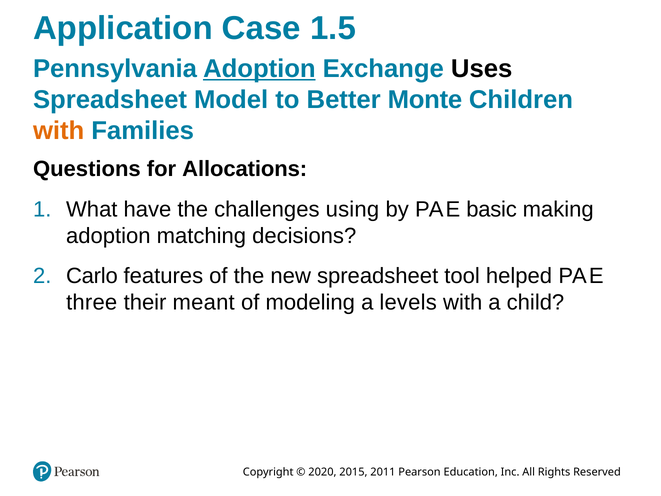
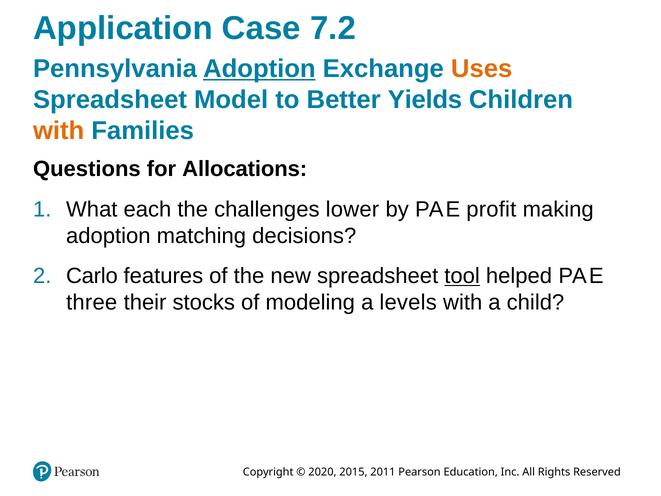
1.5: 1.5 -> 7.2 (333, 28)
Uses colour: black -> orange (482, 69)
Monte: Monte -> Yields (425, 100)
have: have -> each (147, 209)
using: using -> lower (352, 209)
basic: basic -> profit (491, 209)
tool underline: none -> present (462, 276)
meant: meant -> stocks (204, 302)
